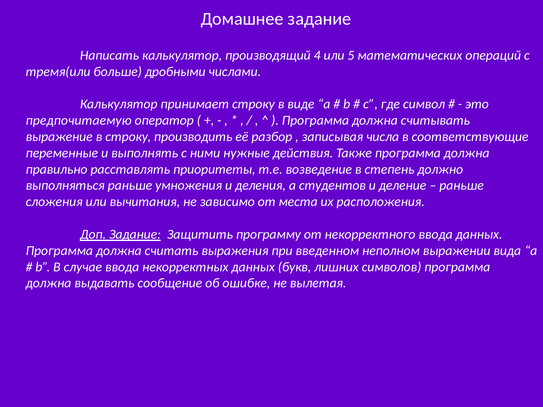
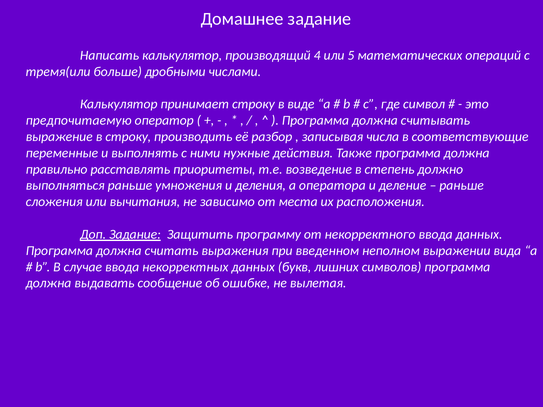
студентов: студентов -> оператора (332, 186)
